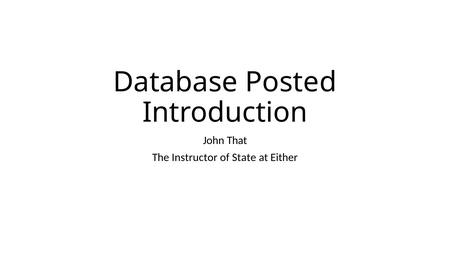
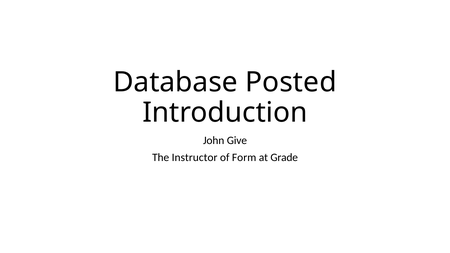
That: That -> Give (237, 141)
State: State -> Form (244, 157)
Either: Either -> Grade (284, 157)
